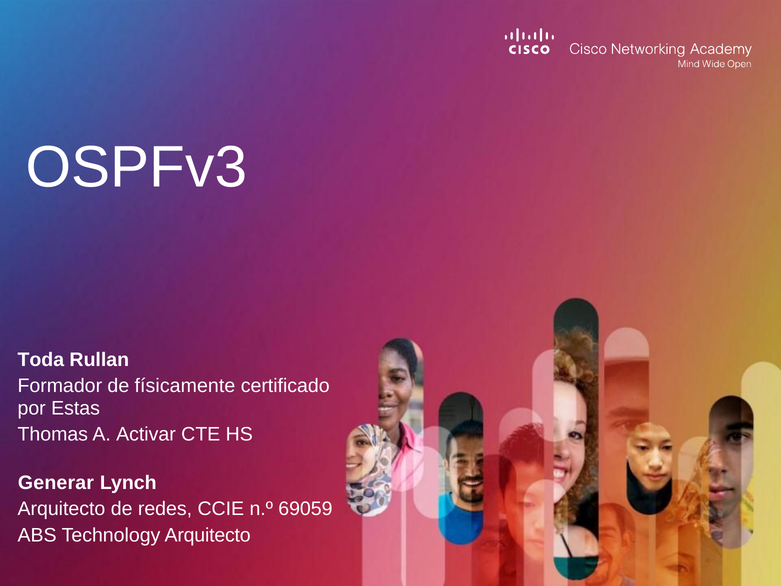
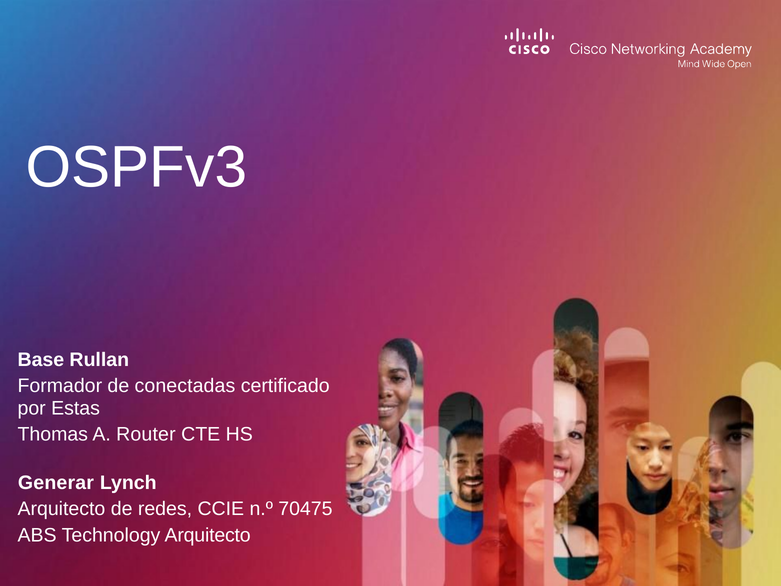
Toda: Toda -> Base (41, 360)
físicamente: físicamente -> conectadas (185, 386)
Activar: Activar -> Router (146, 434)
69059: 69059 -> 70475 (305, 509)
